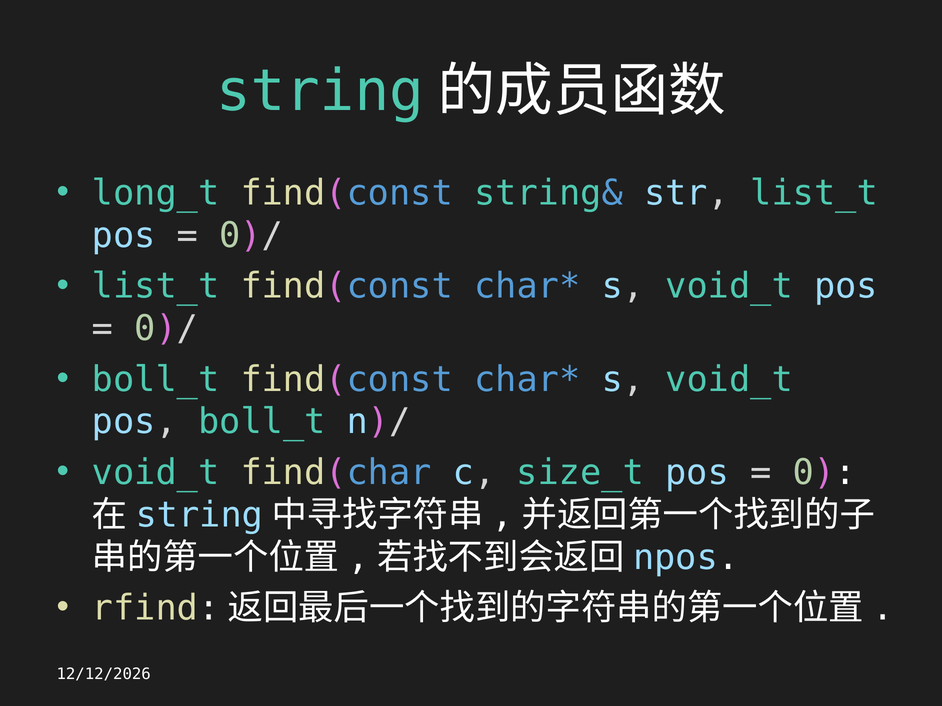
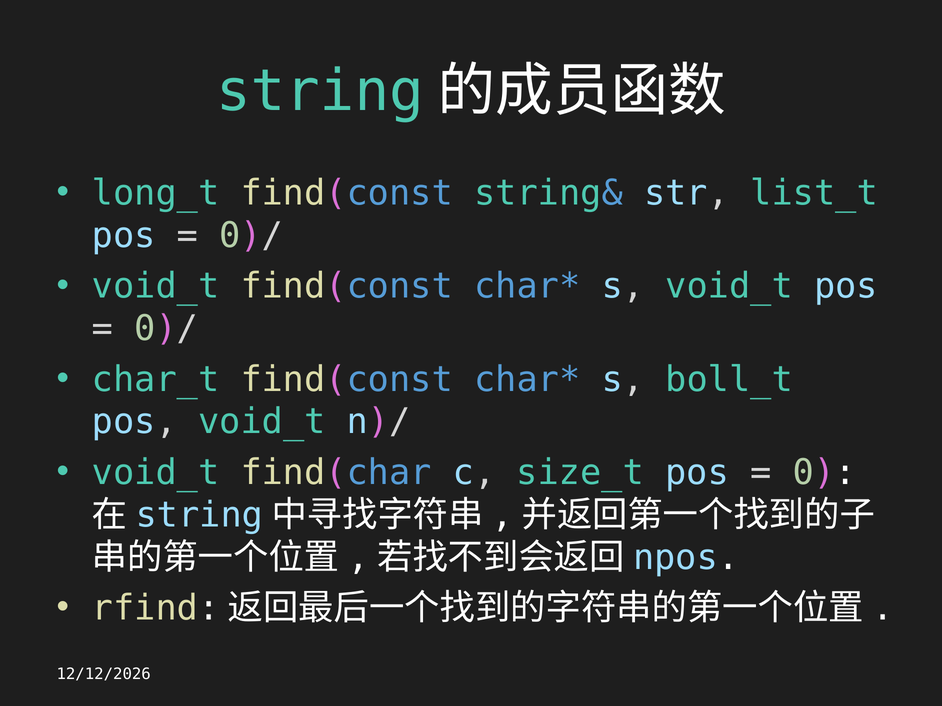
list_t: list_t -> void_t (156, 286)
boll_t: boll_t -> char_t (156, 380)
void_t: void_t -> boll_t (729, 380)
pos boll_t: boll_t -> void_t (262, 422)
